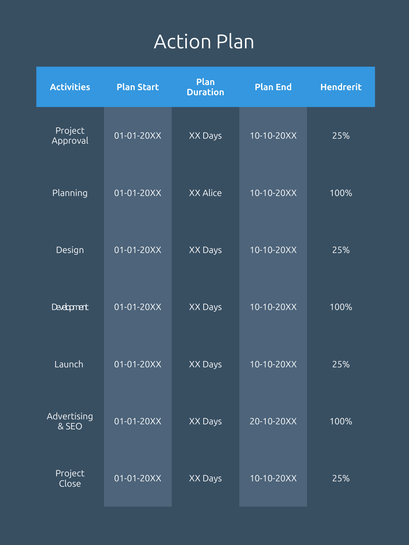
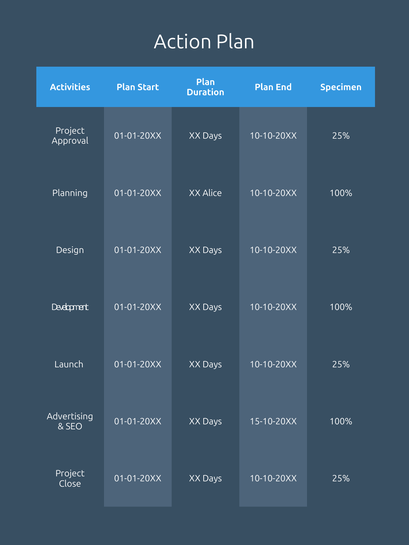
Hendrerit: Hendrerit -> Specimen (341, 87)
20-10-20XX: 20-10-20XX -> 15-10-20XX (273, 422)
